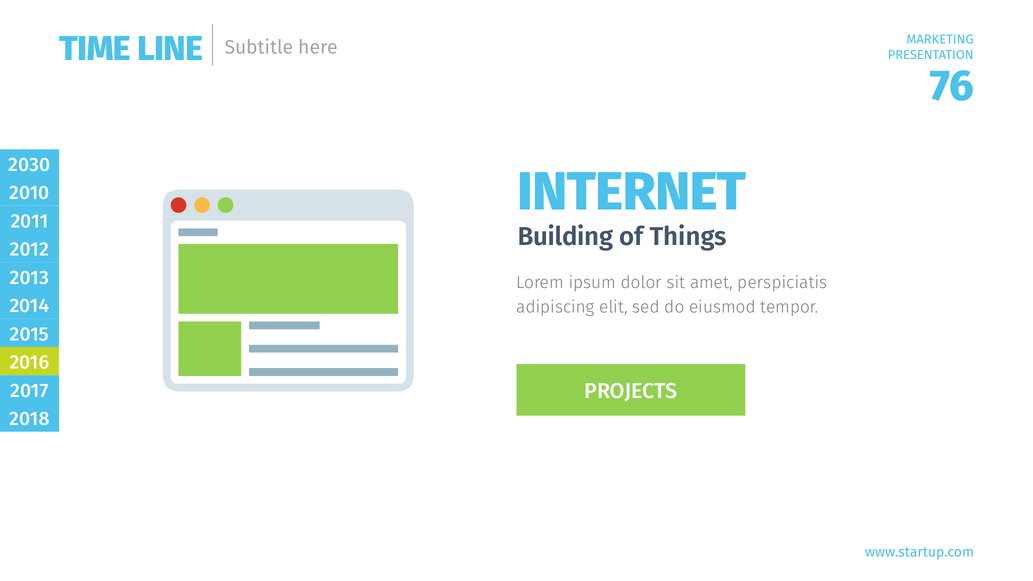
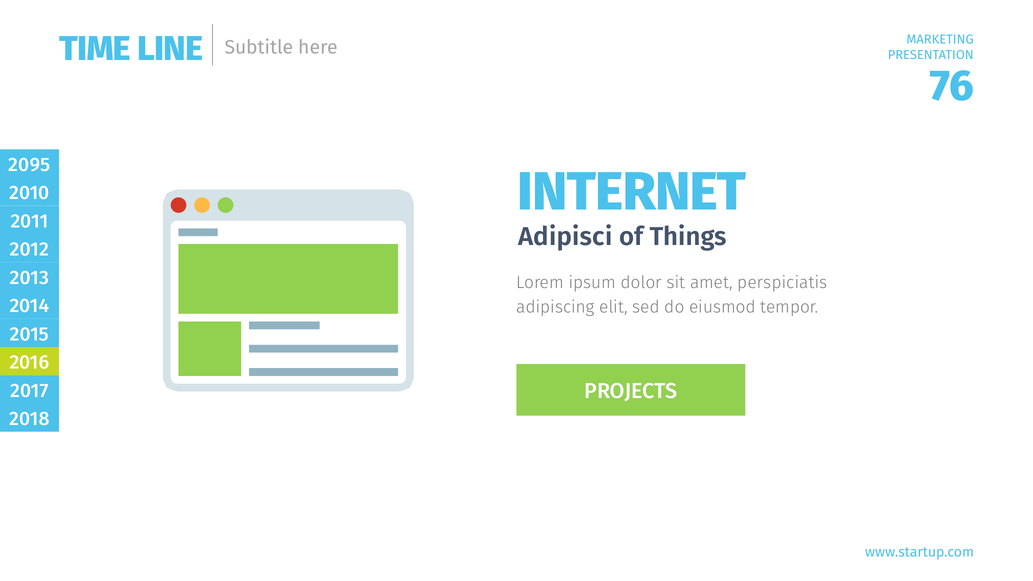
2030: 2030 -> 2095 (29, 165)
Building: Building -> Adipisci (565, 237)
